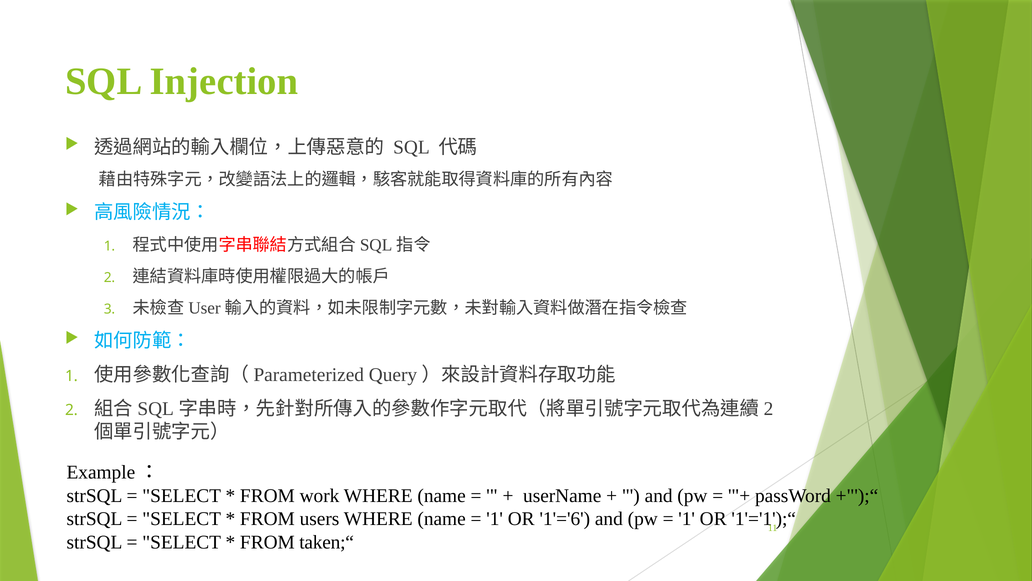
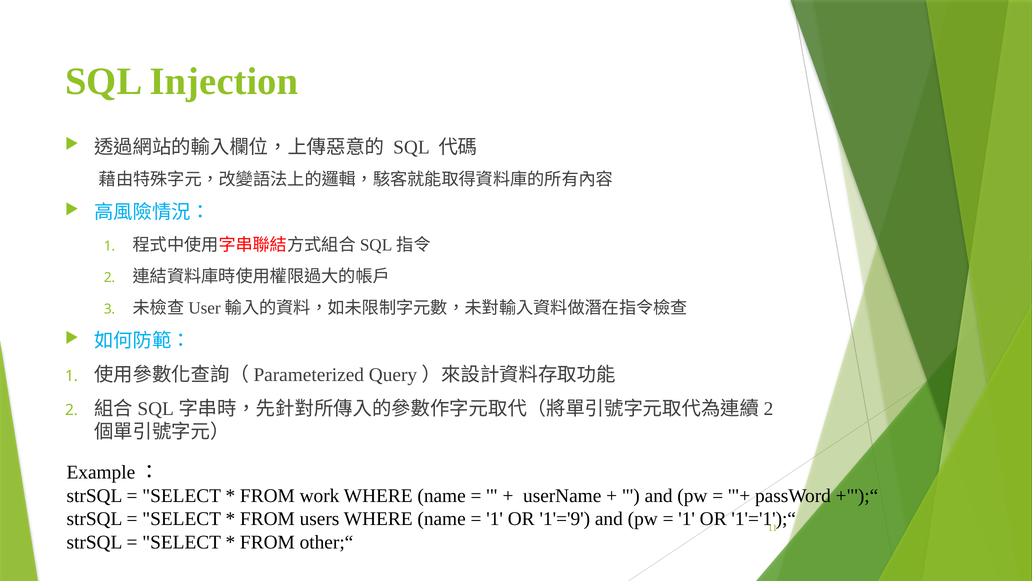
1'='6: 1'='6 -> 1'='9 (565, 519)
taken;“: taken;“ -> other;“ (326, 542)
